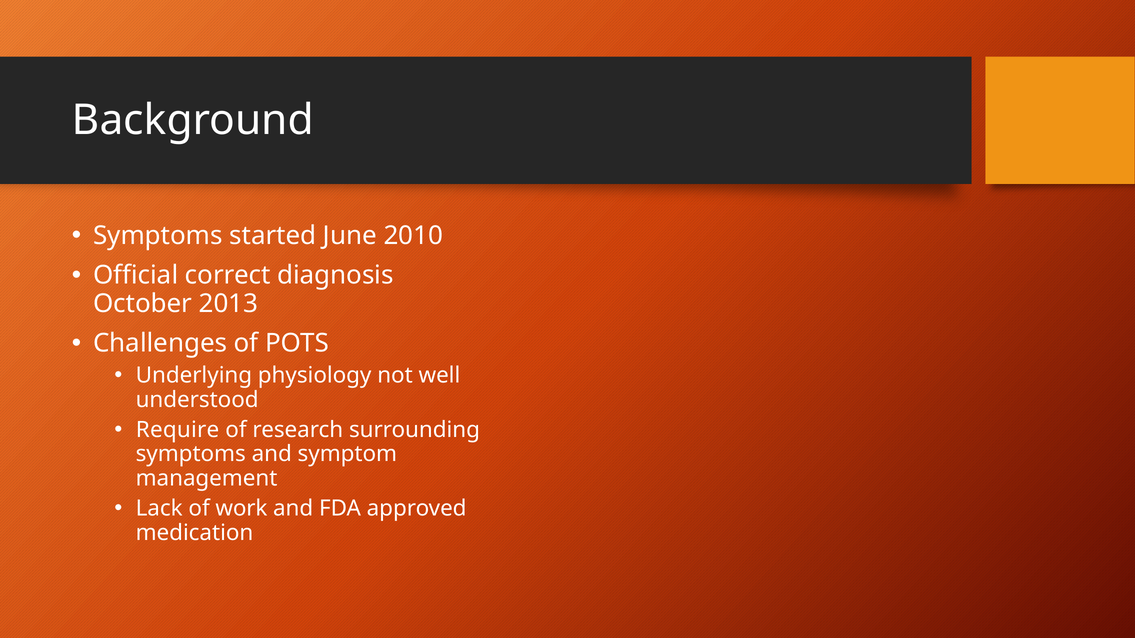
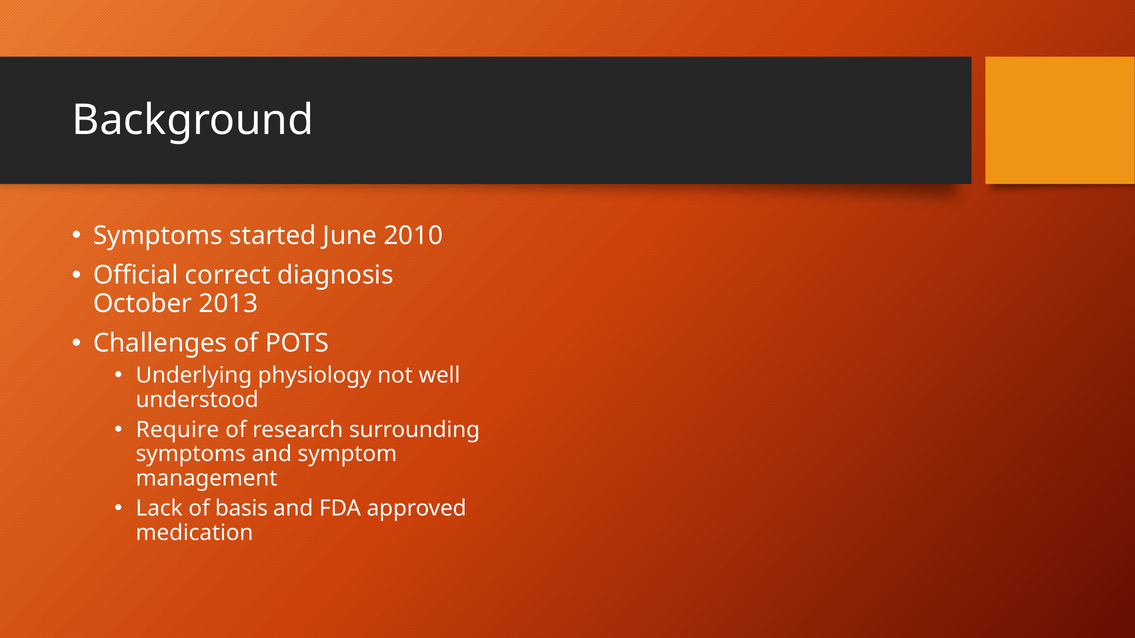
work: work -> basis (241, 509)
